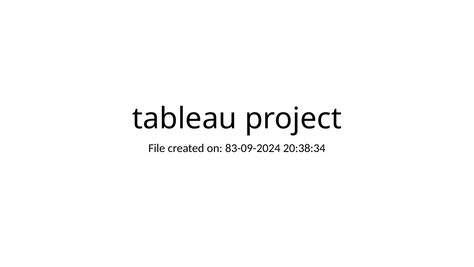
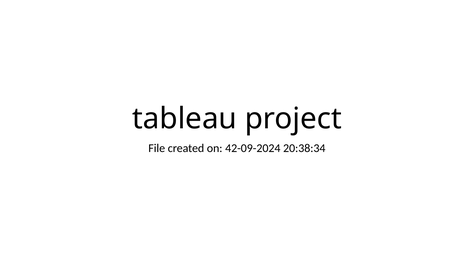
83-09-2024: 83-09-2024 -> 42-09-2024 (253, 148)
